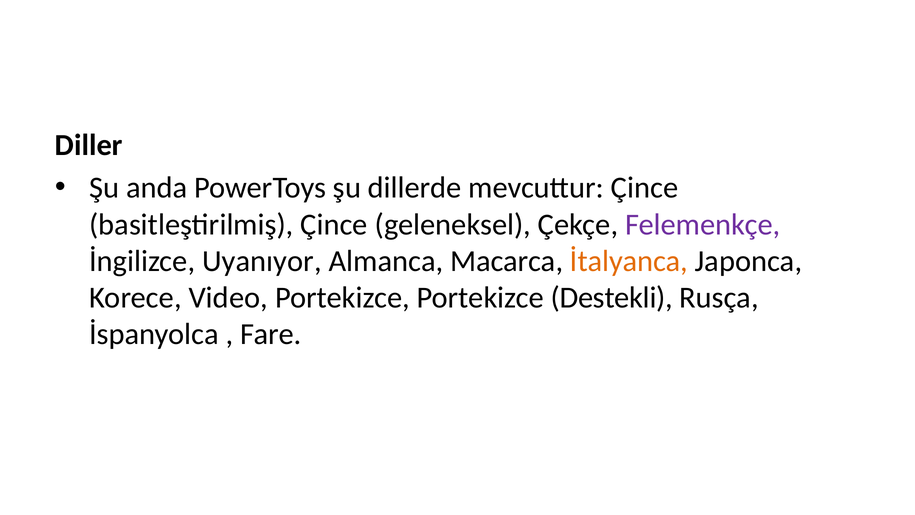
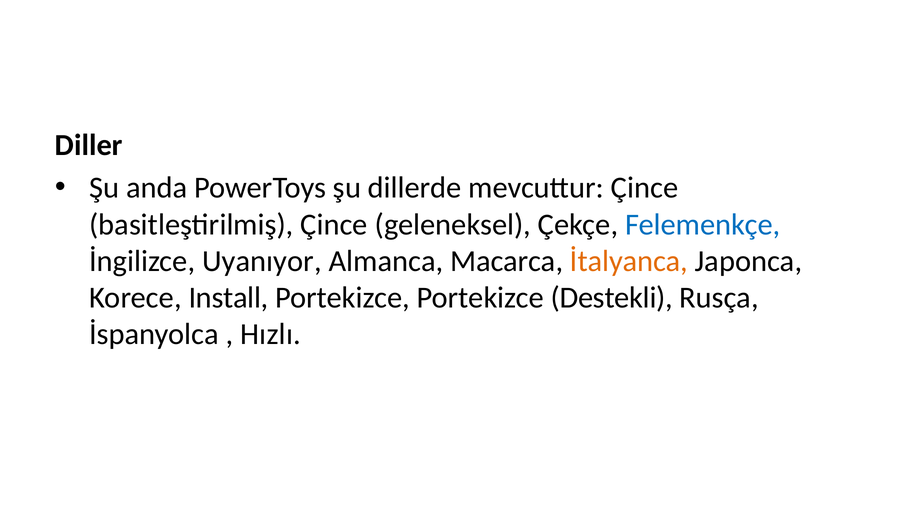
Felemenkçe colour: purple -> blue (703, 224)
Video: Video -> Install (228, 298)
Fare: Fare -> Hızlı (271, 334)
